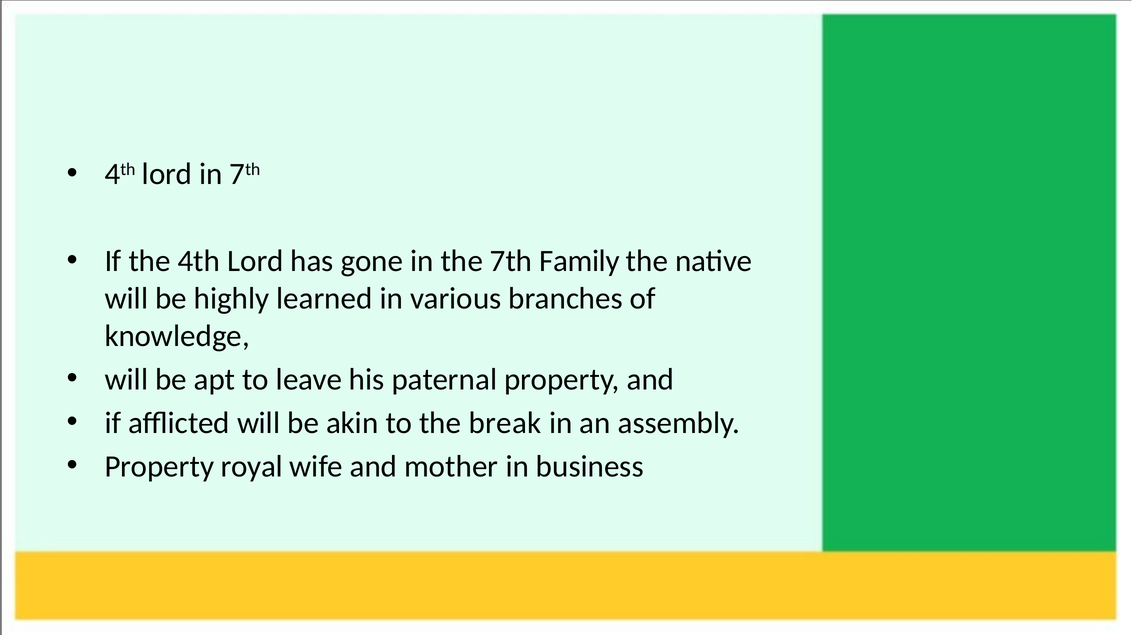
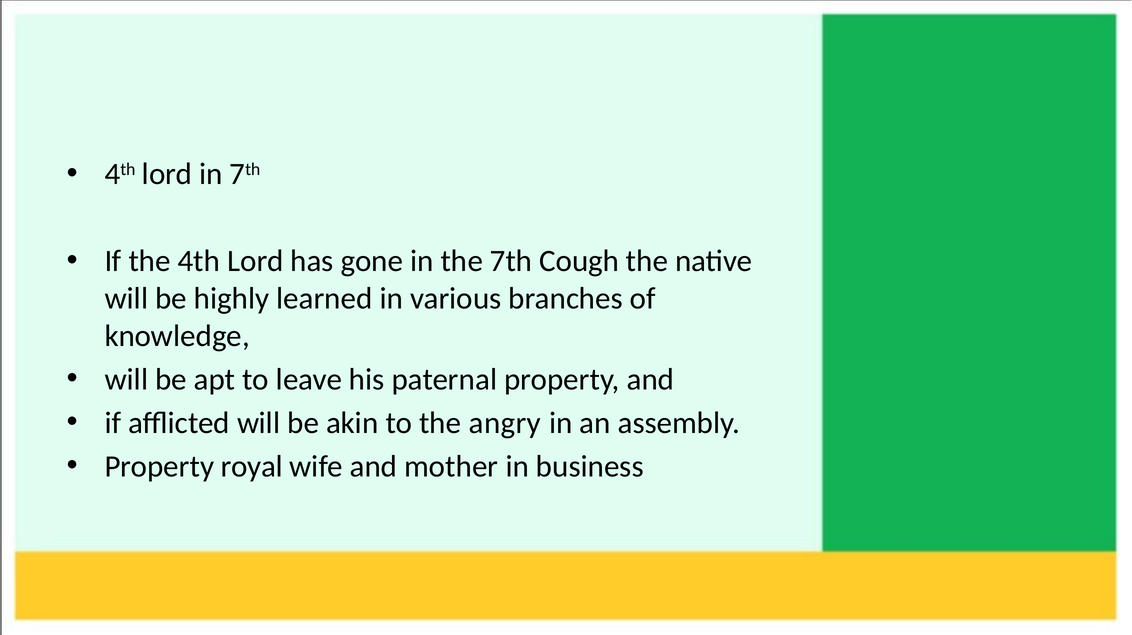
Family: Family -> Cough (579, 261)
break: break -> angry (505, 423)
